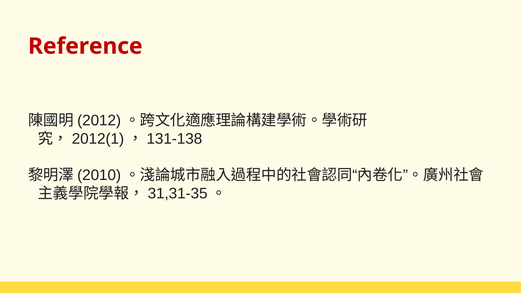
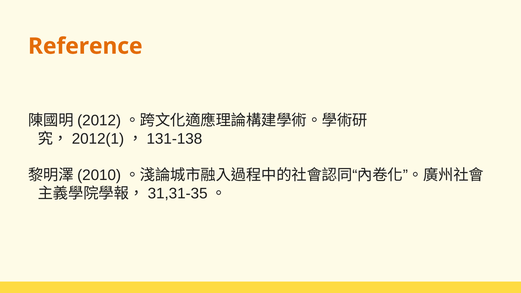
Reference colour: red -> orange (85, 46)
